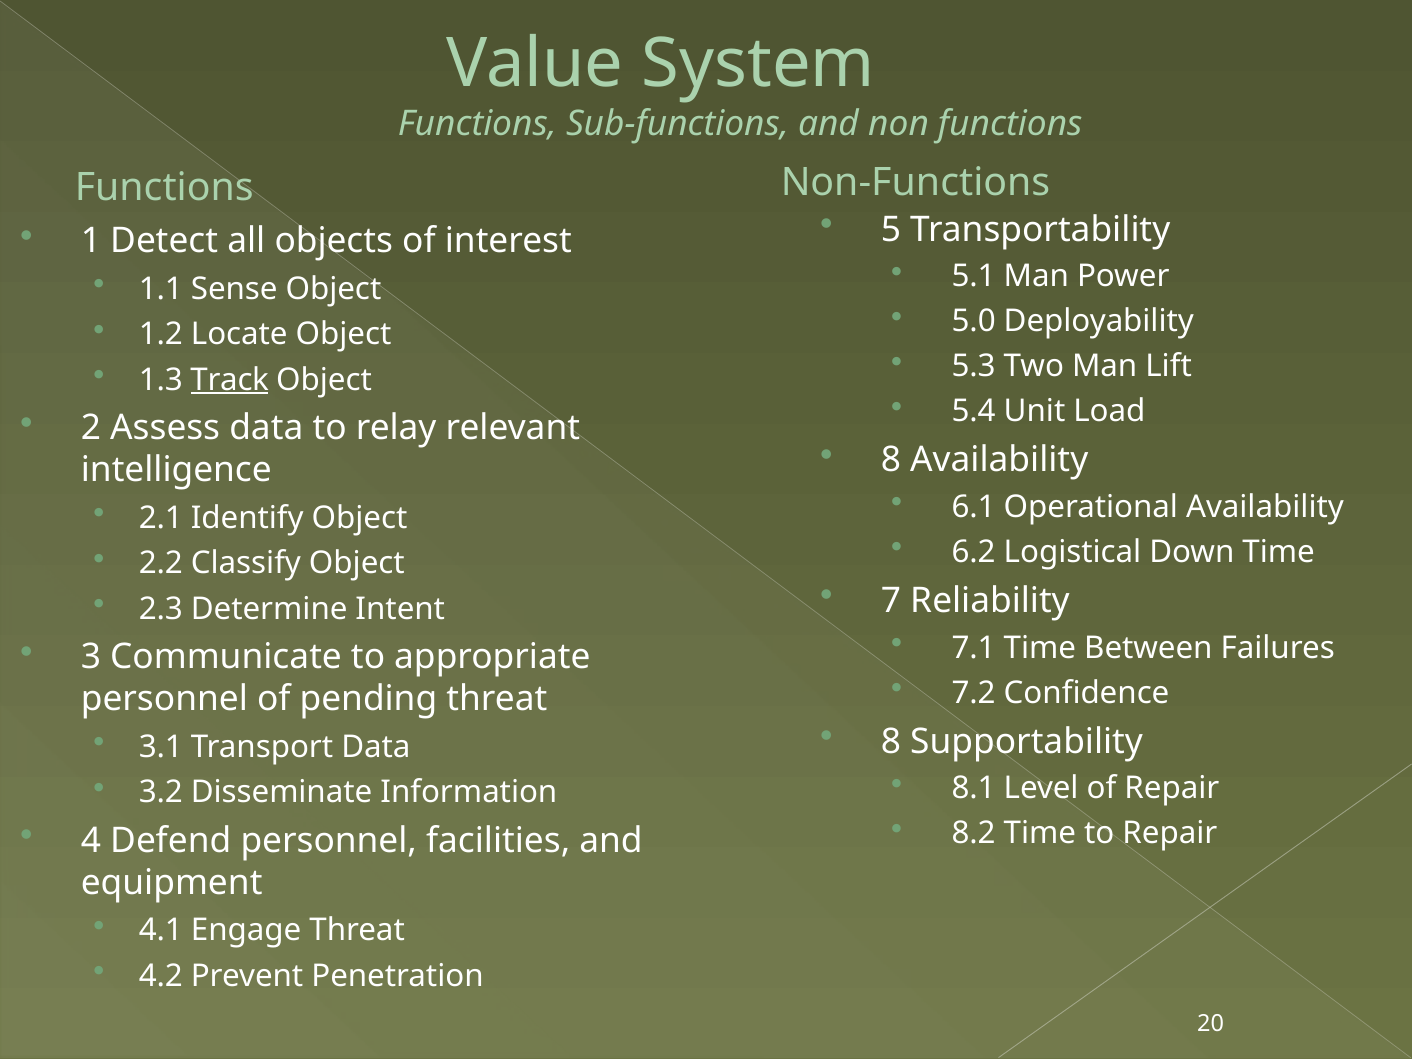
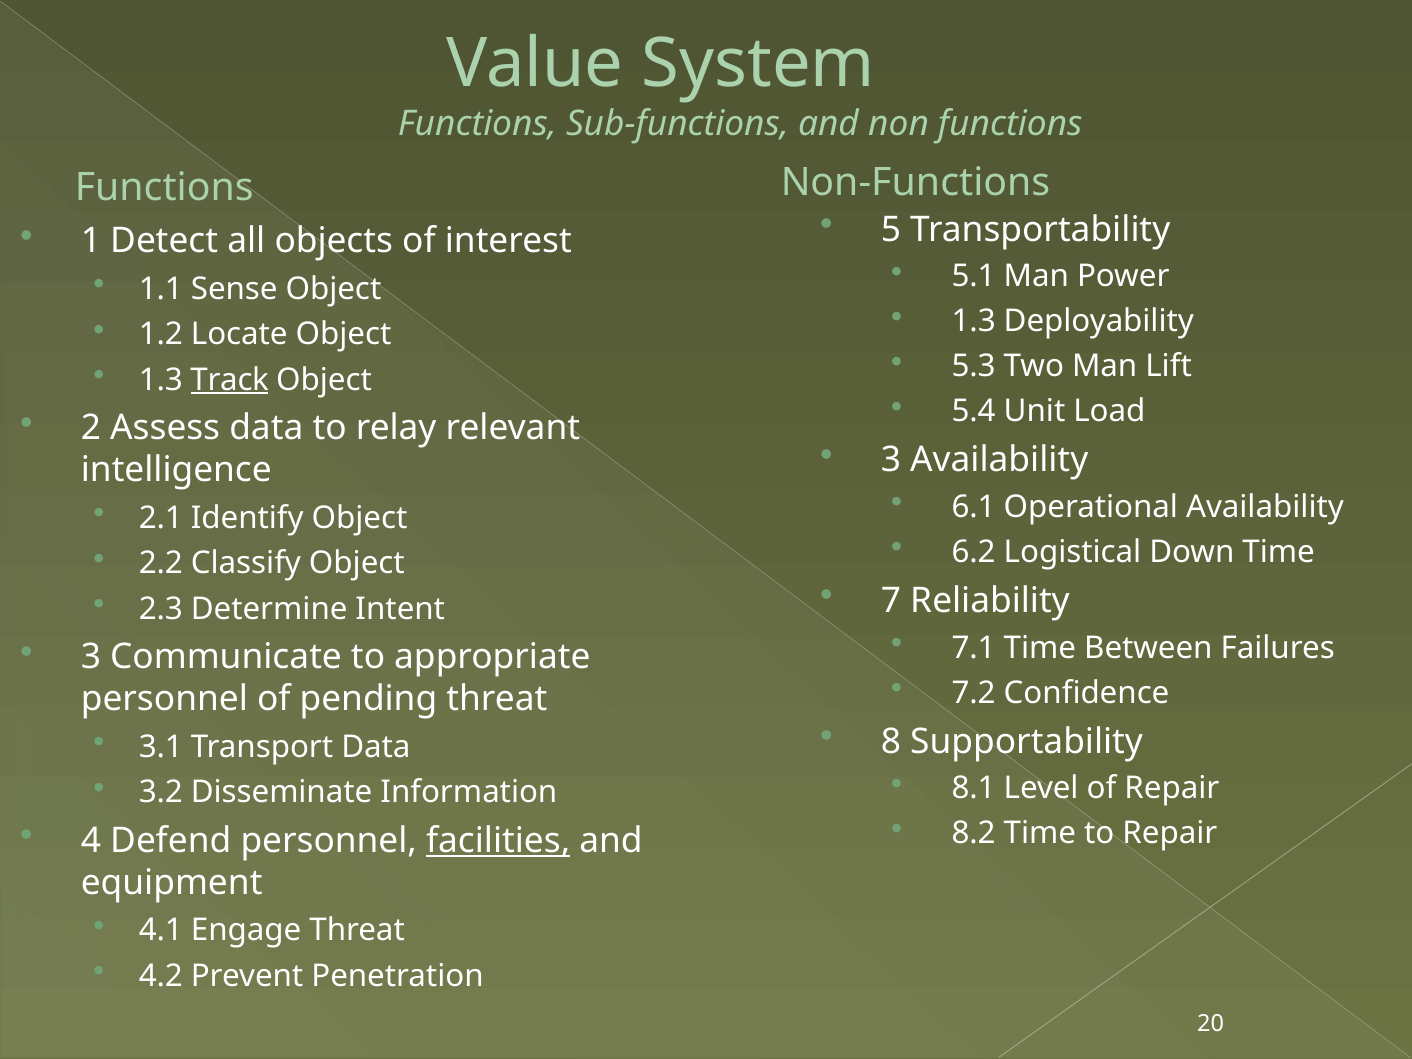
5.0: 5.0 -> 1.3 (974, 322)
8: 8 -> 3 (891, 460)
facilities underline: none -> present (498, 840)
